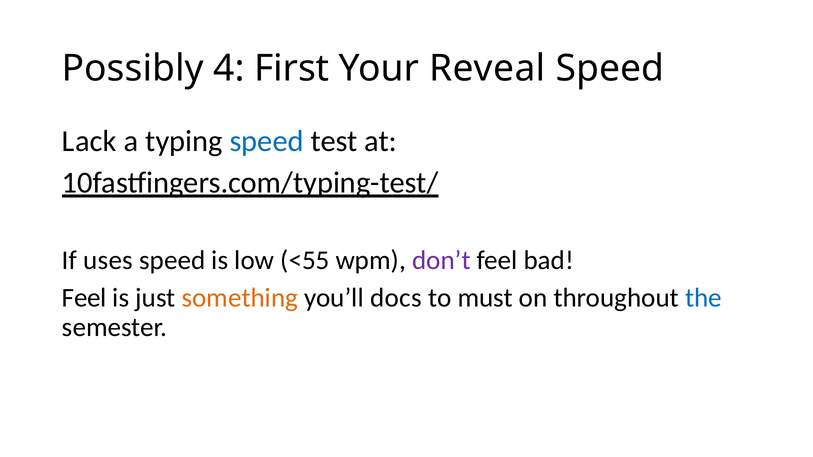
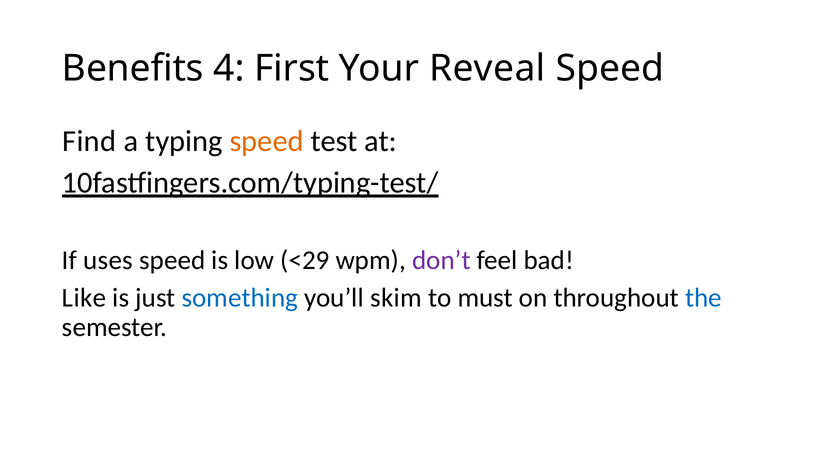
Possibly: Possibly -> Benefits (133, 68)
Lack: Lack -> Find (89, 141)
speed colour: blue -> orange (267, 141)
<55: <55 -> <29 (305, 260)
Feel: Feel -> Like (84, 298)
something colour: orange -> blue (240, 298)
docs: docs -> skim (396, 298)
